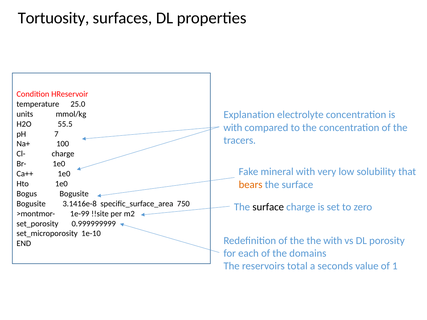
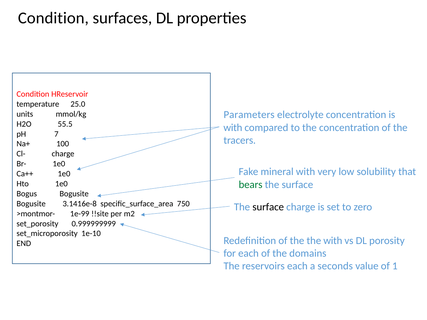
Tortuosity: Tortuosity -> Condition (53, 18)
Explanation: Explanation -> Parameters (249, 115)
bears colour: orange -> green (251, 185)
reservoirs total: total -> each (297, 266)
